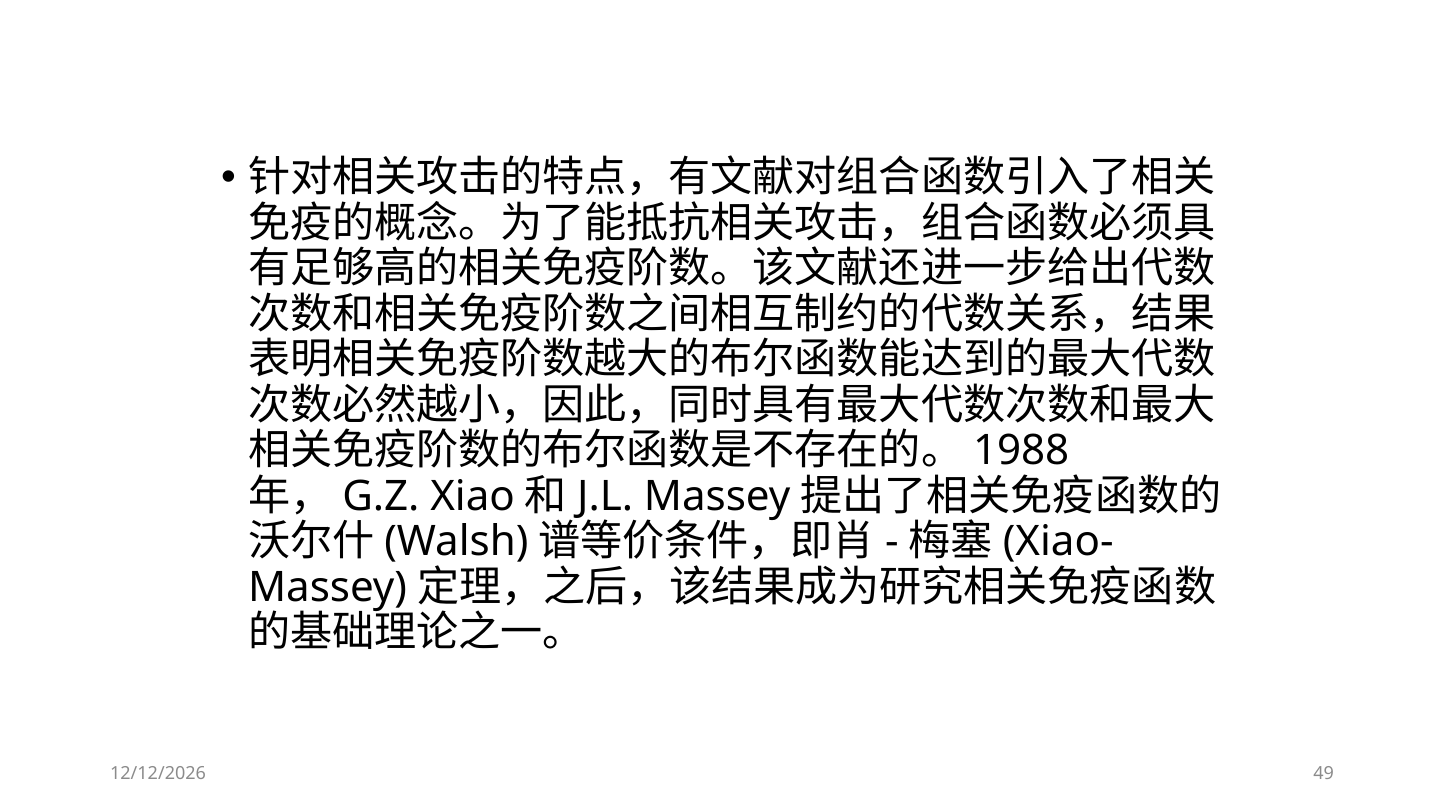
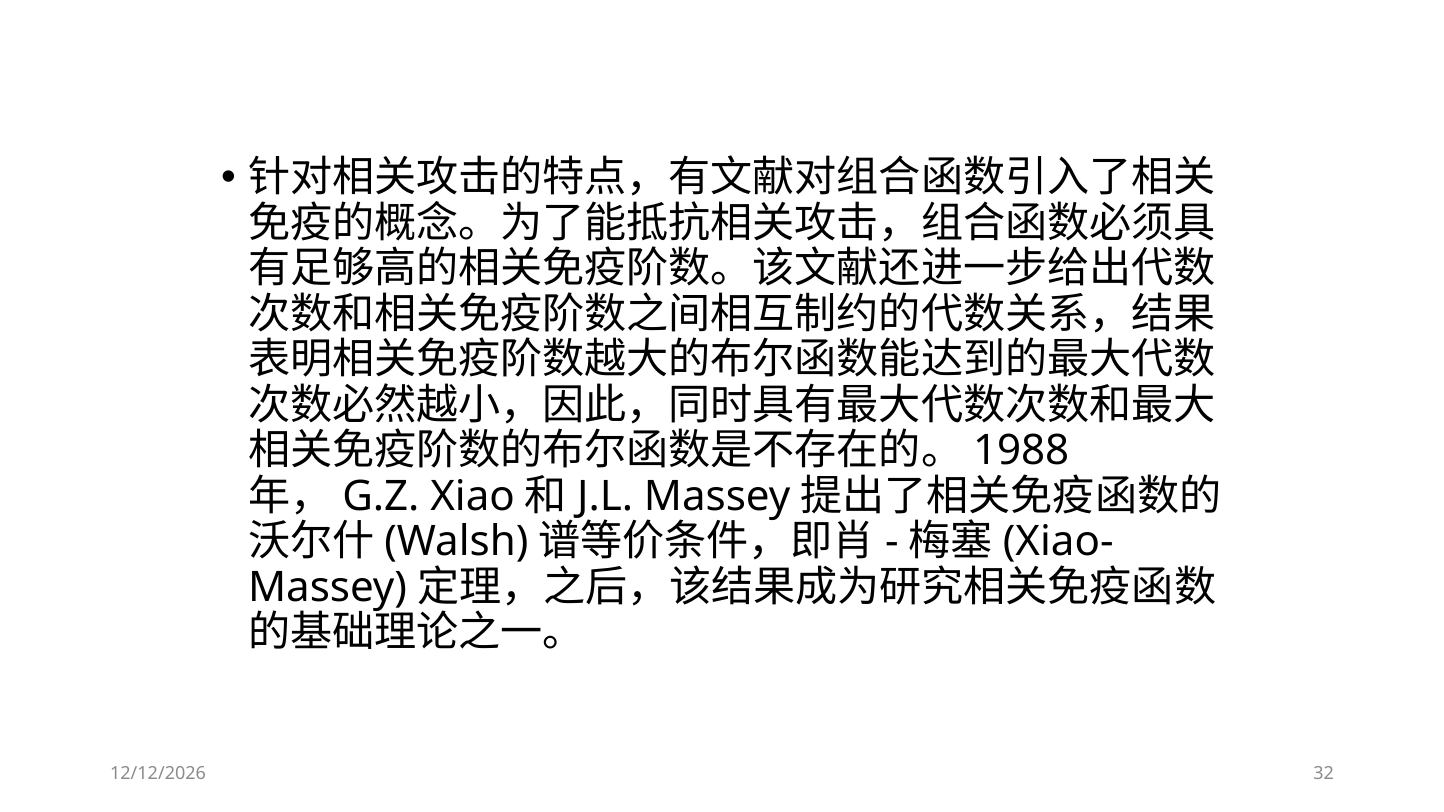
49: 49 -> 32 (1324, 774)
